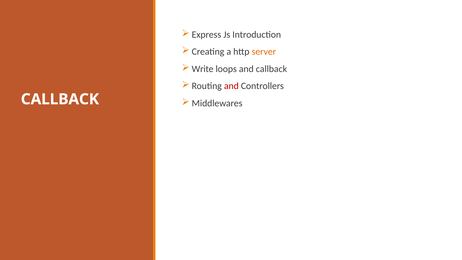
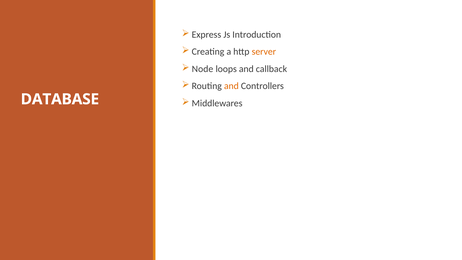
Write: Write -> Node (203, 69)
and colour: red -> orange (231, 86)
CALLBACK: CALLBACK -> DATABASE (60, 99)
